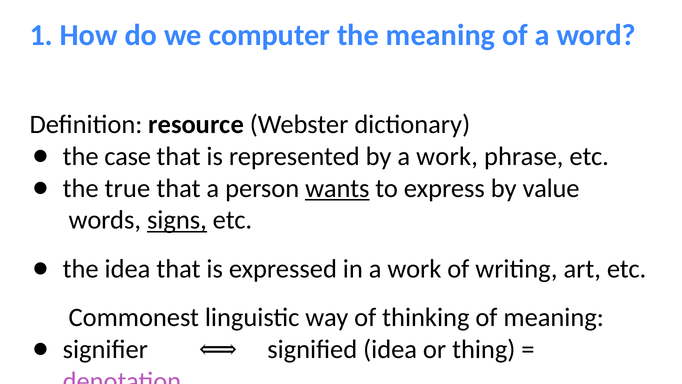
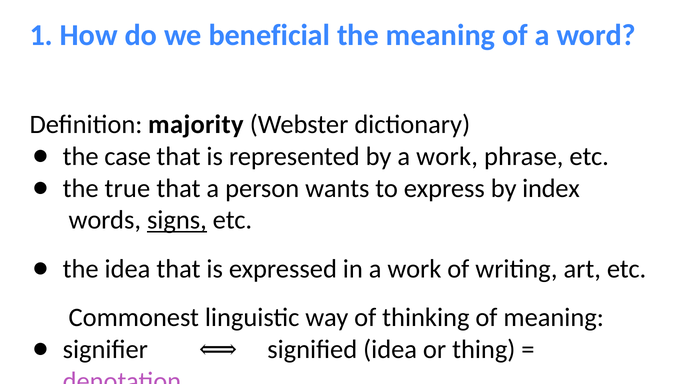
computer: computer -> beneficial (269, 35)
resource: resource -> majority (196, 124)
wants underline: present -> none (337, 188)
value: value -> index (551, 188)
